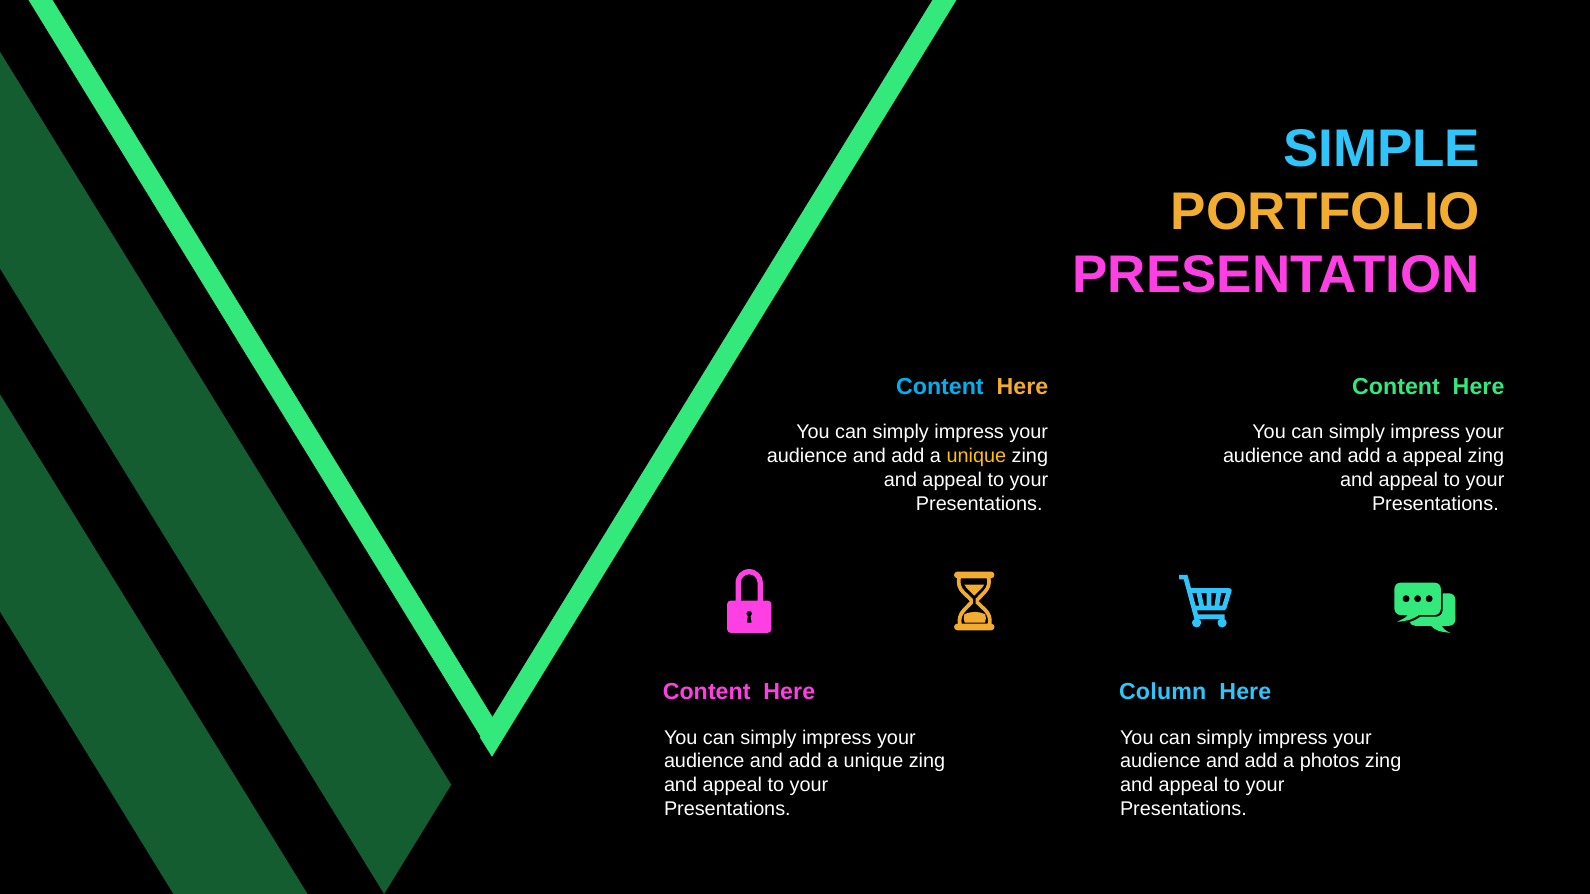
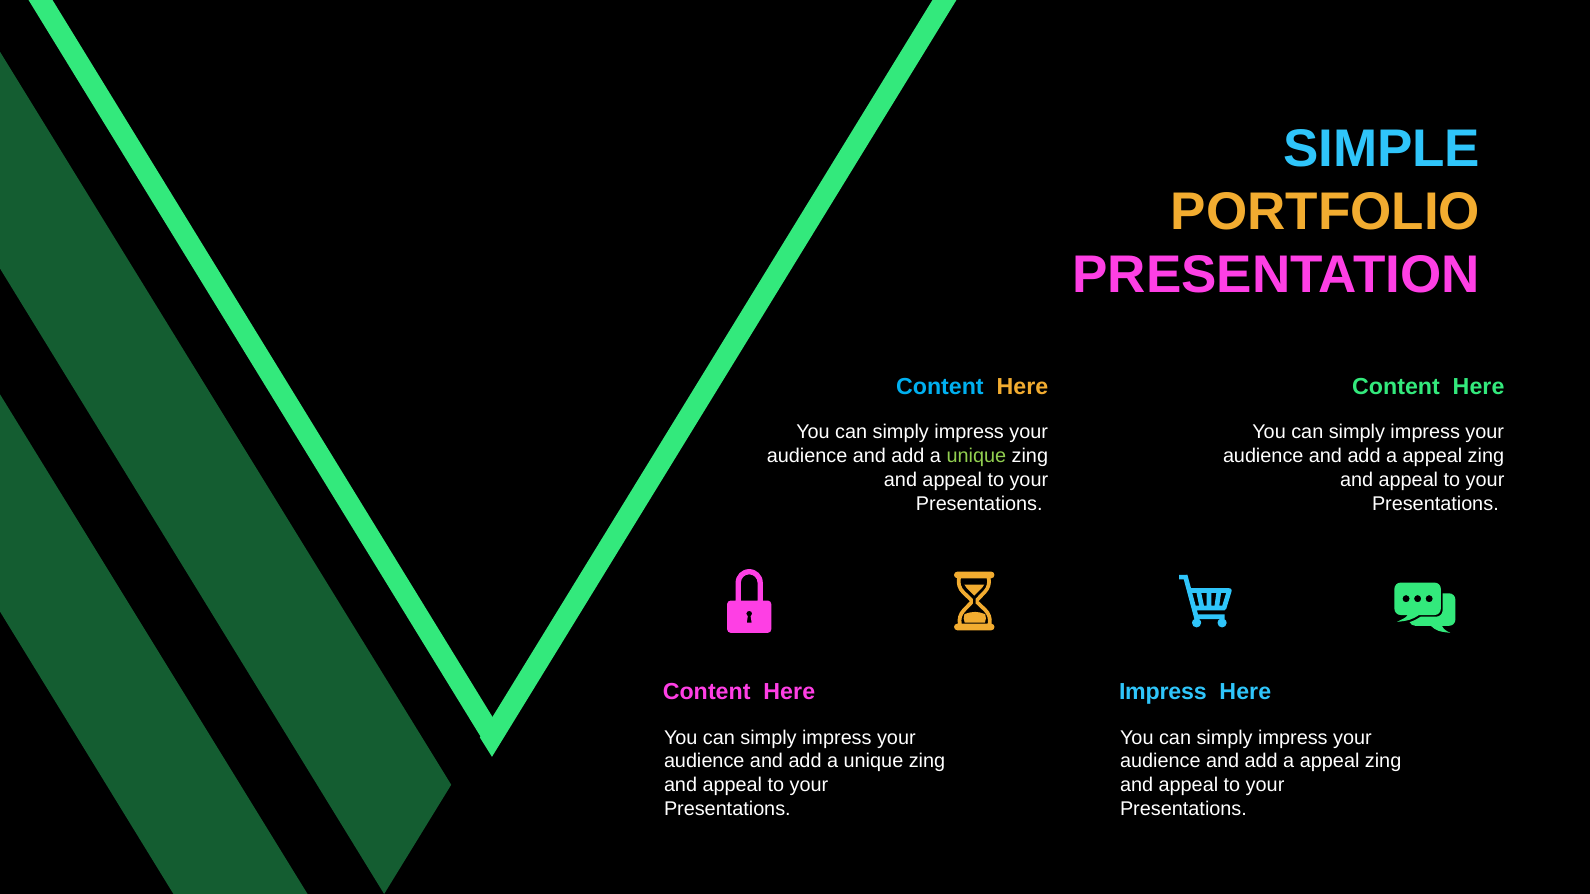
unique colour: yellow -> light green (976, 456)
Column: Column -> Impress (1163, 692)
photos: photos -> appeal (1330, 762)
